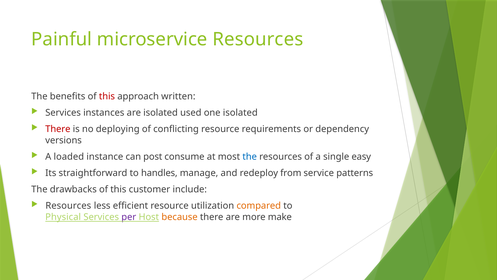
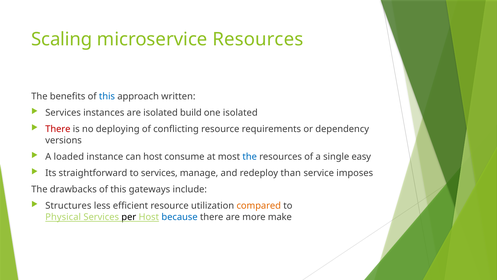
Painful: Painful -> Scaling (62, 39)
this colour: red -> blue (107, 96)
used: used -> build (191, 113)
can post: post -> host (153, 156)
to handles: handles -> services (159, 173)
from: from -> than (291, 173)
patterns: patterns -> imposes (355, 173)
customer: customer -> gateways (149, 189)
Resources: Resources -> Structures (68, 206)
per colour: purple -> black (129, 217)
because colour: orange -> blue (180, 217)
